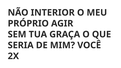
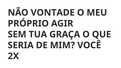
INTERIOR: INTERIOR -> VONTADE (53, 13)
